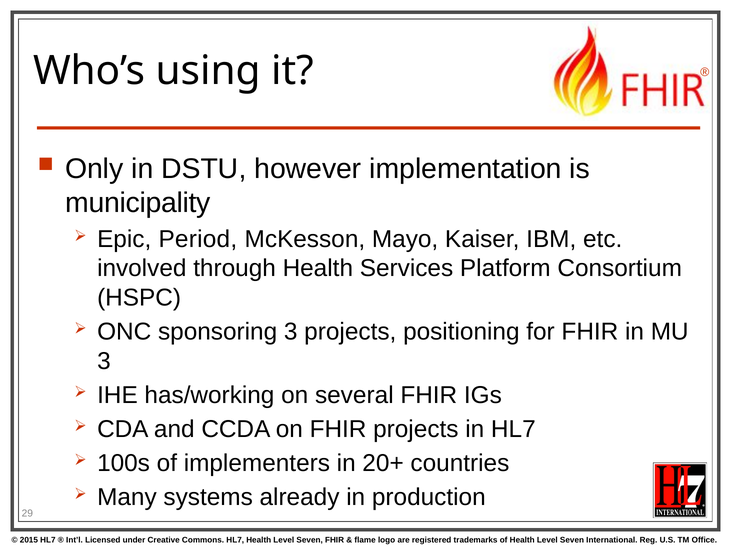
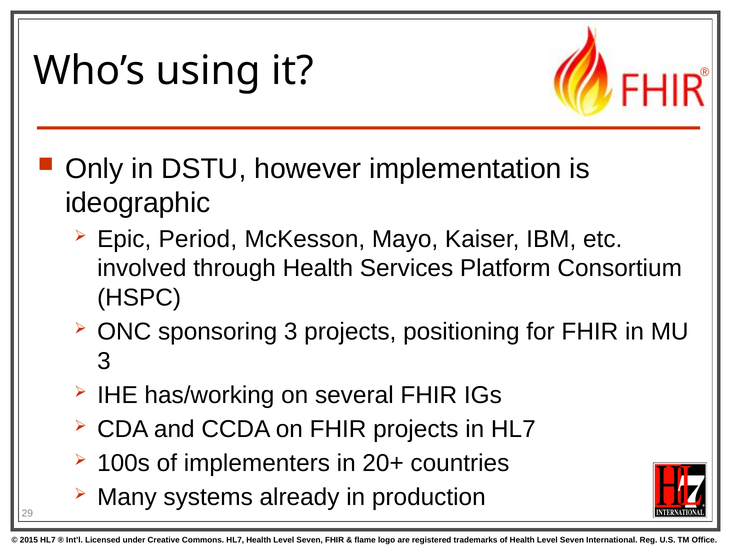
municipality: municipality -> ideographic (138, 203)
